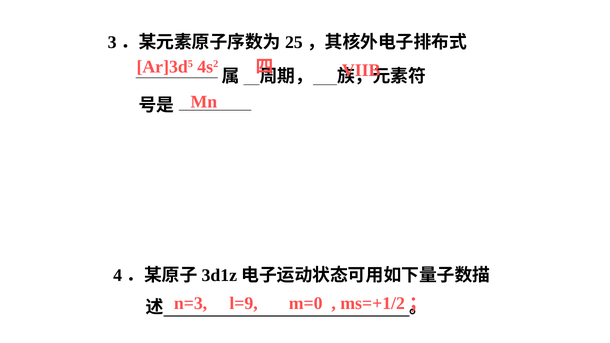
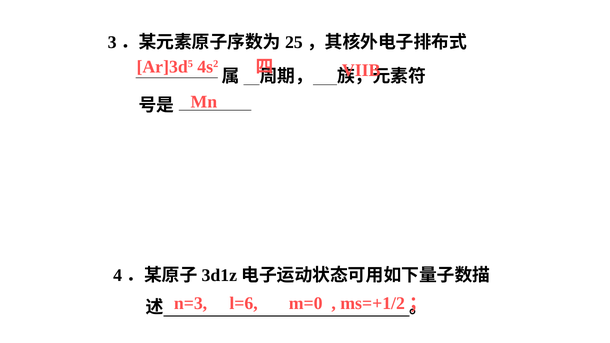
l=9: l=9 -> l=6 (244, 303)
